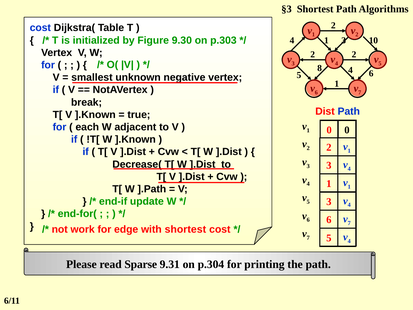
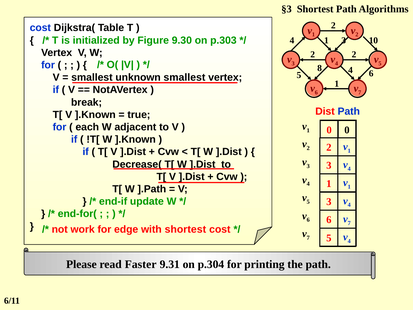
unknown negative: negative -> smallest (184, 77)
Sparse: Sparse -> Faster (141, 264)
